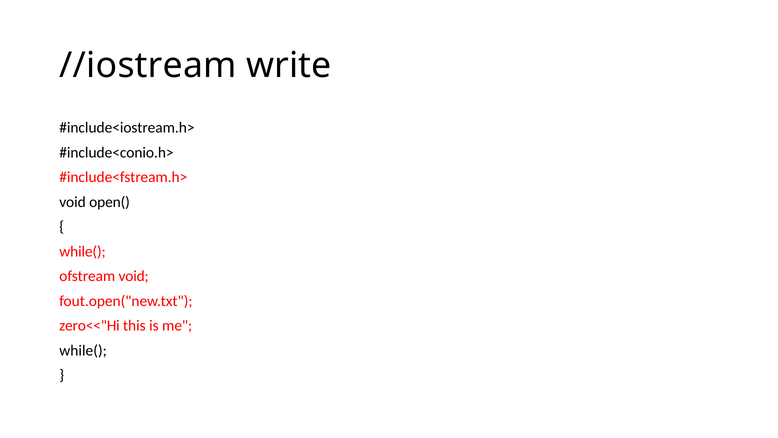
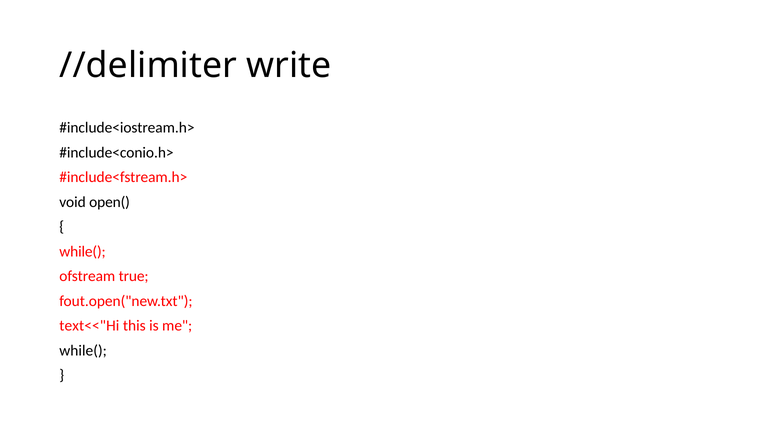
//iostream: //iostream -> //delimiter (148, 65)
ofstream void: void -> true (134, 276)
zero<<"Hi: zero<<"Hi -> text<<"Hi (89, 326)
